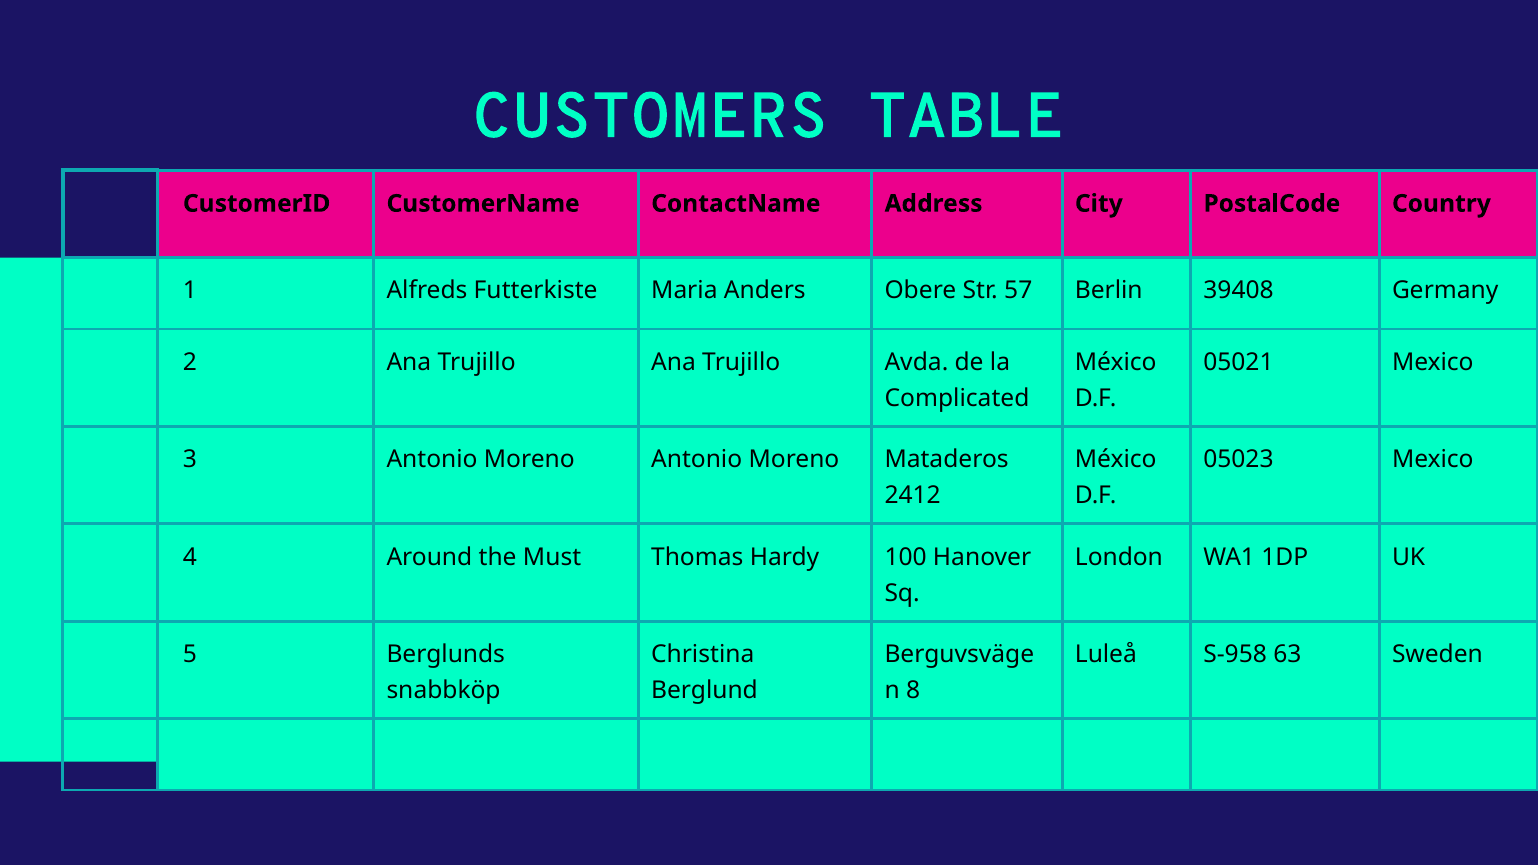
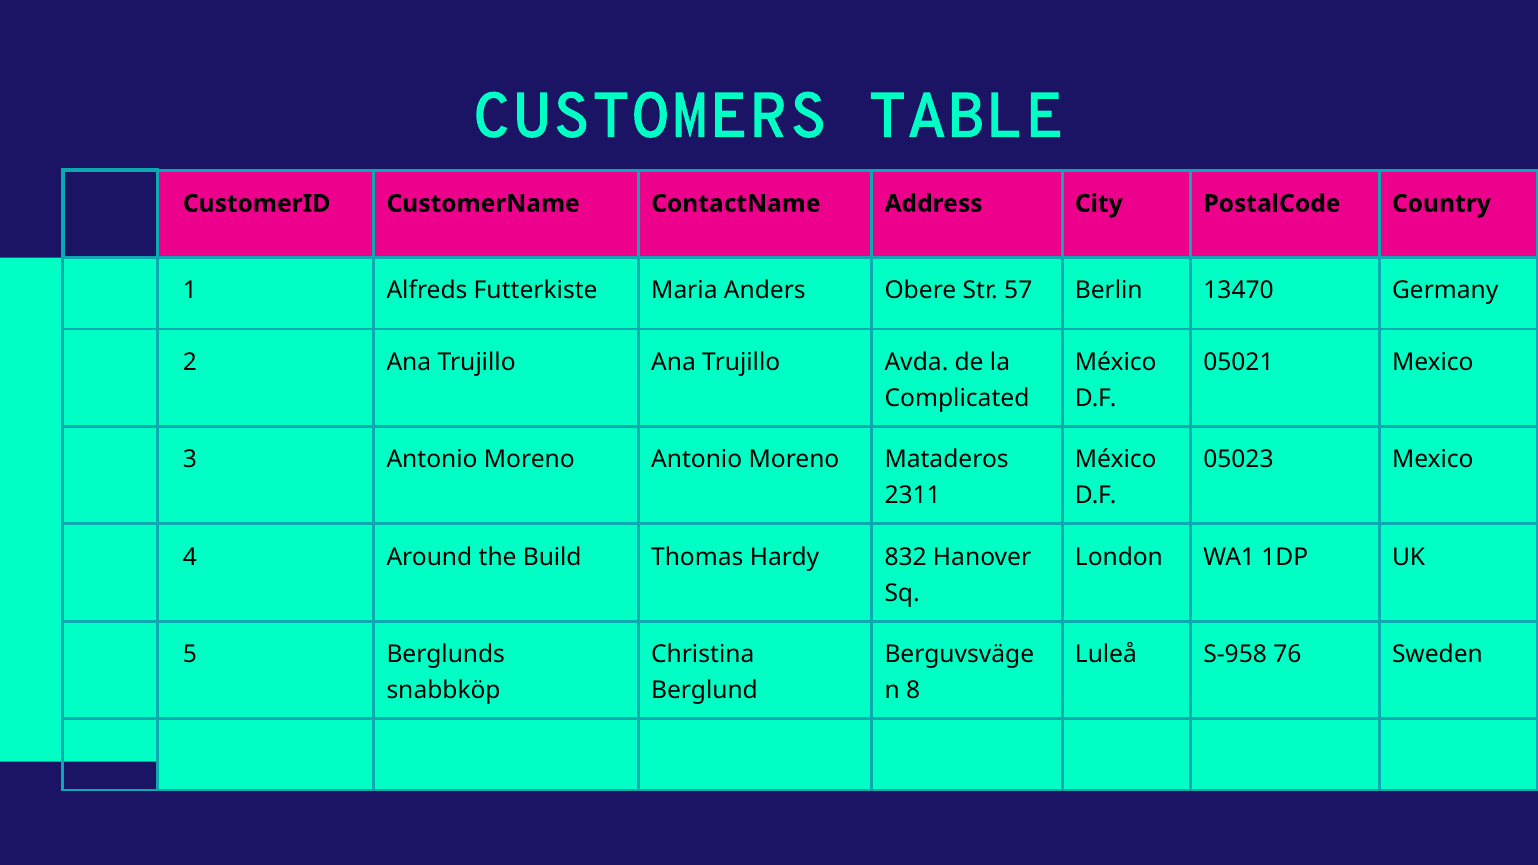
39408: 39408 -> 13470 (1239, 291)
2412: 2412 -> 2311 (913, 496)
Must: Must -> Build (552, 557)
100: 100 -> 832 (906, 557)
63: 63 -> 76 (1287, 655)
